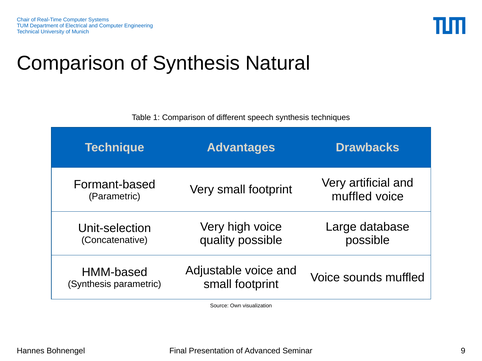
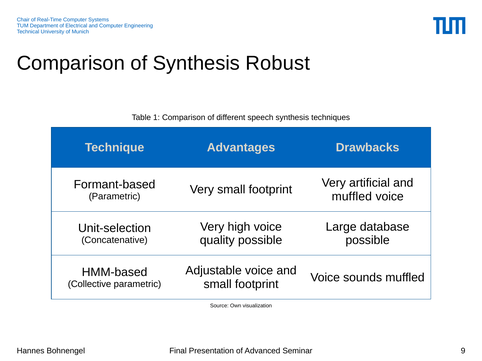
Natural: Natural -> Robust (278, 63)
Synthesis: Synthesis -> Collective (89, 284)
